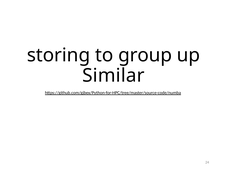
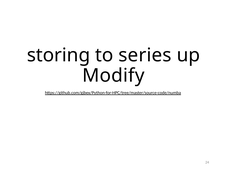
group: group -> series (145, 55)
Similar: Similar -> Modify (113, 76)
